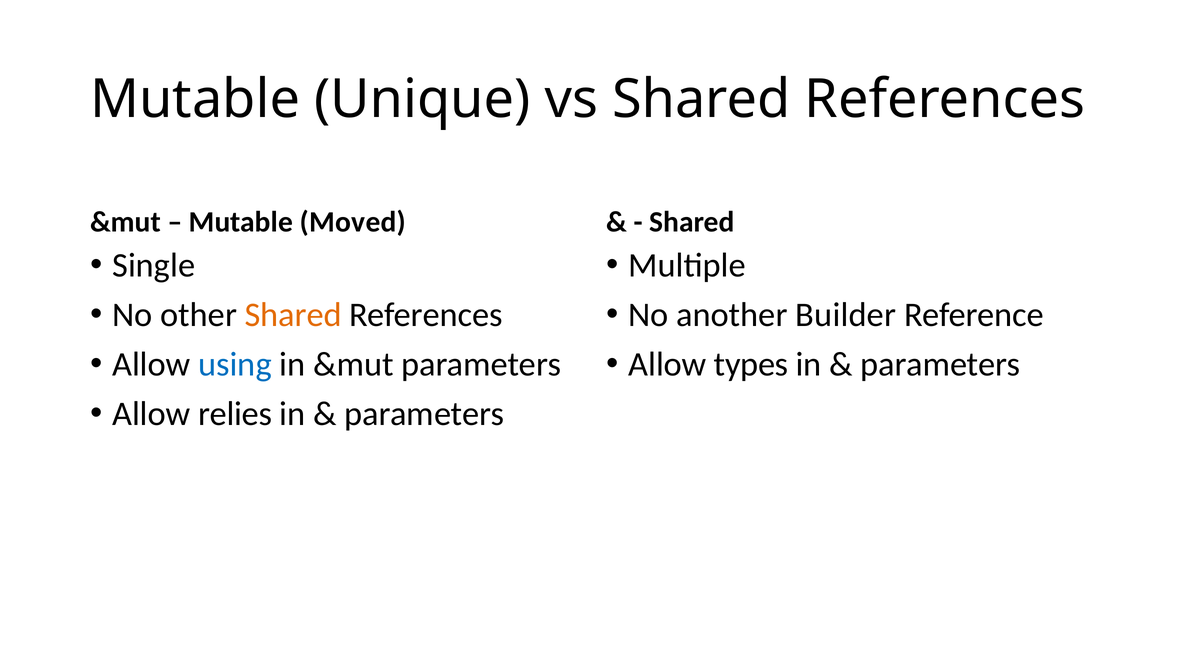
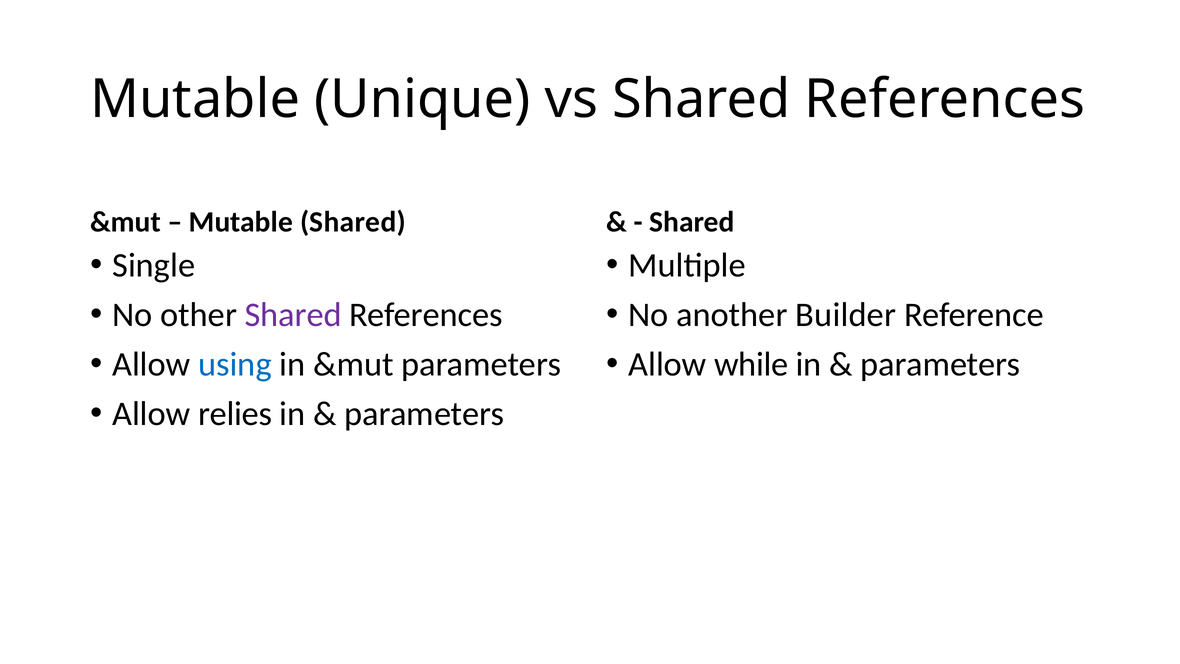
Mutable Moved: Moved -> Shared (353, 222)
Shared colour: orange -> purple (293, 315)
types: types -> while (751, 364)
